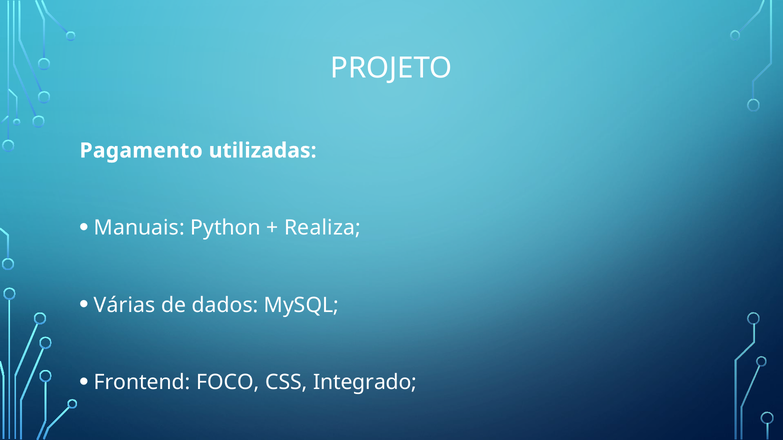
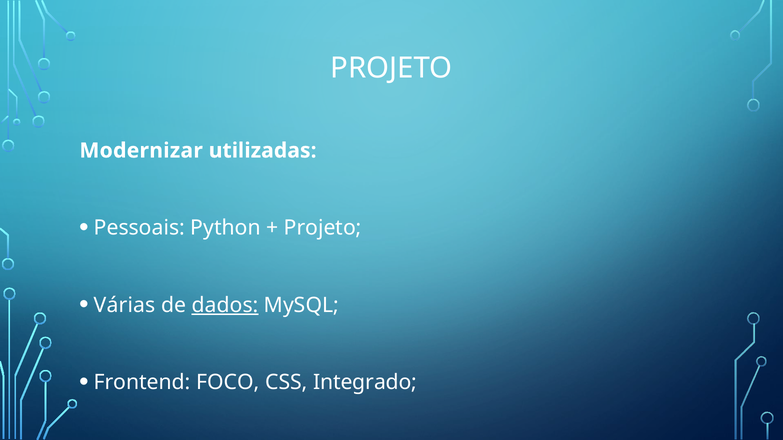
Pagamento: Pagamento -> Modernizar (141, 151)
Manuais: Manuais -> Pessoais (139, 228)
Realiza: Realiza -> Projeto (323, 228)
dados underline: none -> present (225, 305)
